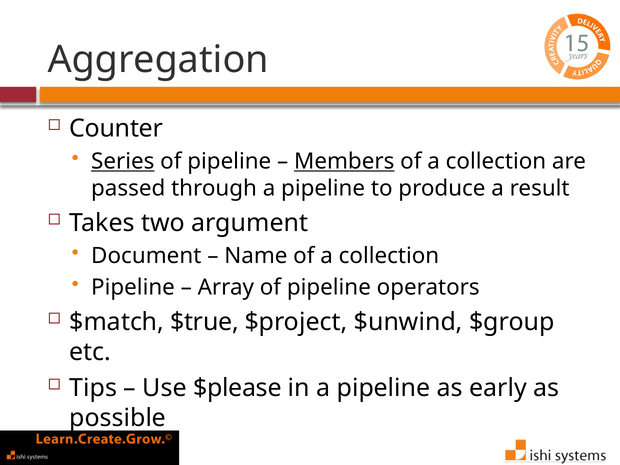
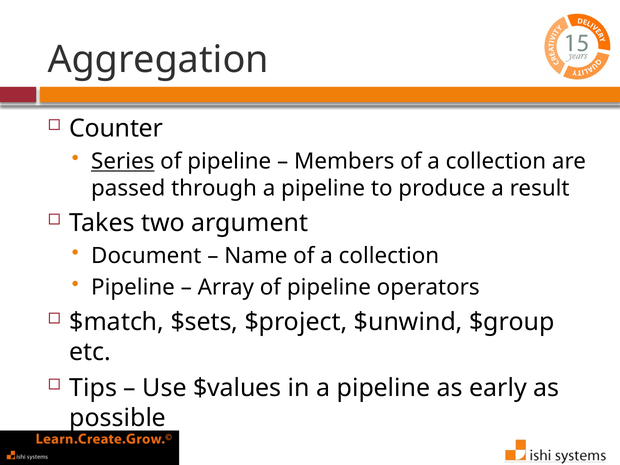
Members underline: present -> none (344, 161)
$true: $true -> $sets (204, 322)
$please: $please -> $values (237, 388)
